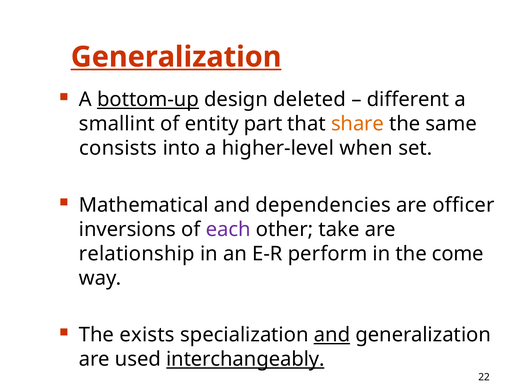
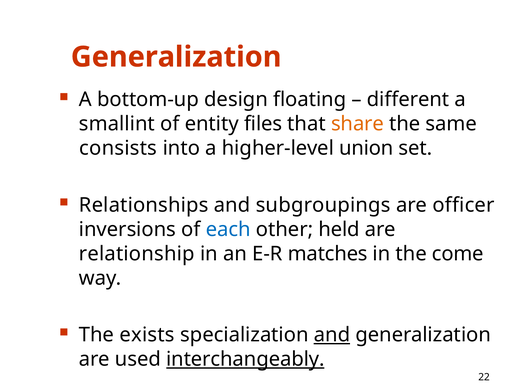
Generalization underline: present -> none (176, 57)
bottom-up underline: present -> none (148, 99)
deleted: deleted -> floating (310, 99)
part: part -> files (263, 124)
when: when -> union (366, 148)
Mathematical: Mathematical -> Relationships (144, 205)
dependencies: dependencies -> subgroupings (323, 205)
each colour: purple -> blue (228, 229)
take: take -> held (339, 229)
perform: perform -> matches (328, 254)
